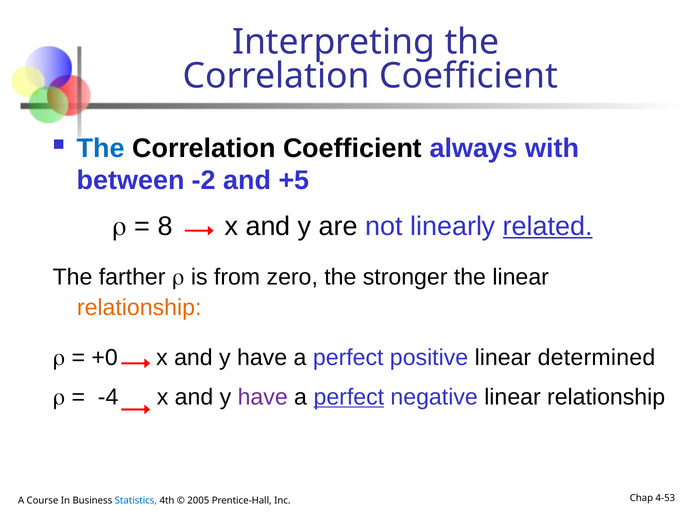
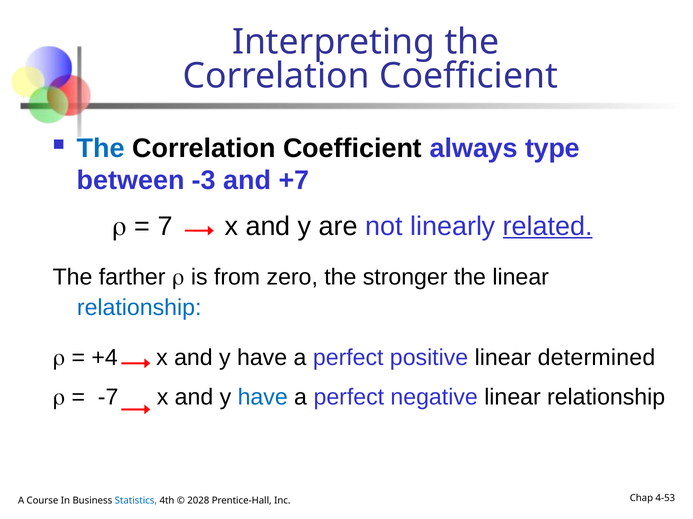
with: with -> type (552, 148)
-2: -2 -> -3 (204, 181)
+5: +5 -> +7 (294, 181)
8: 8 -> 7 (165, 227)
relationship colour: orange -> blue (139, 308)
+0: +0 -> +4 (105, 358)
-4: -4 -> -7 (108, 398)
have colour: purple -> blue (263, 398)
perfect underline: present -> none (349, 398)
2005: 2005 -> 2028 (198, 501)
